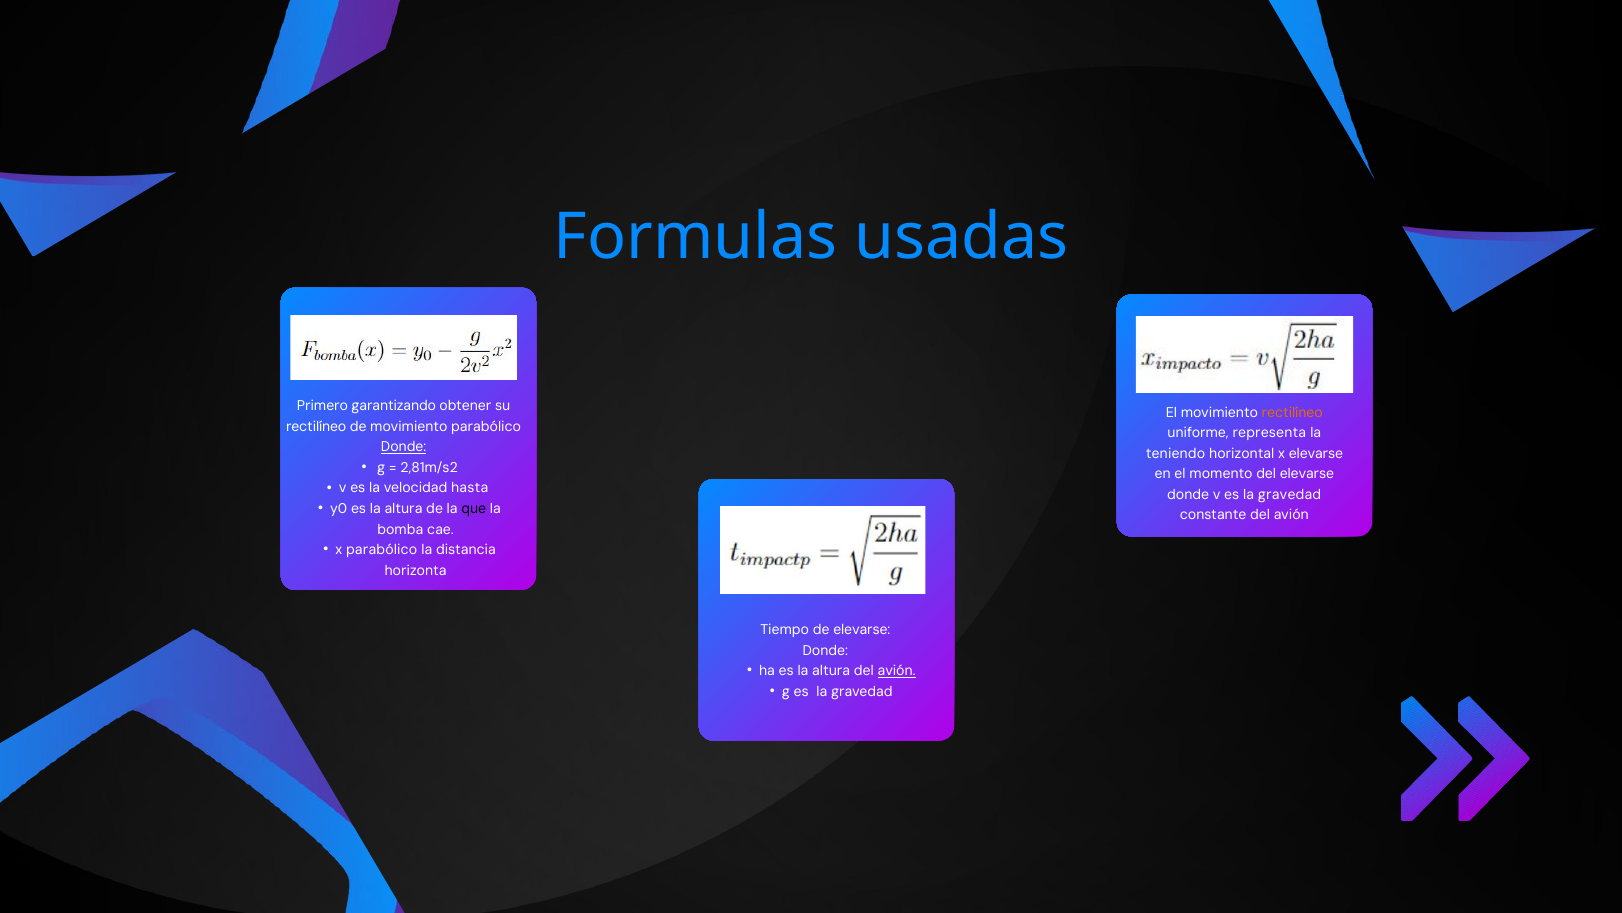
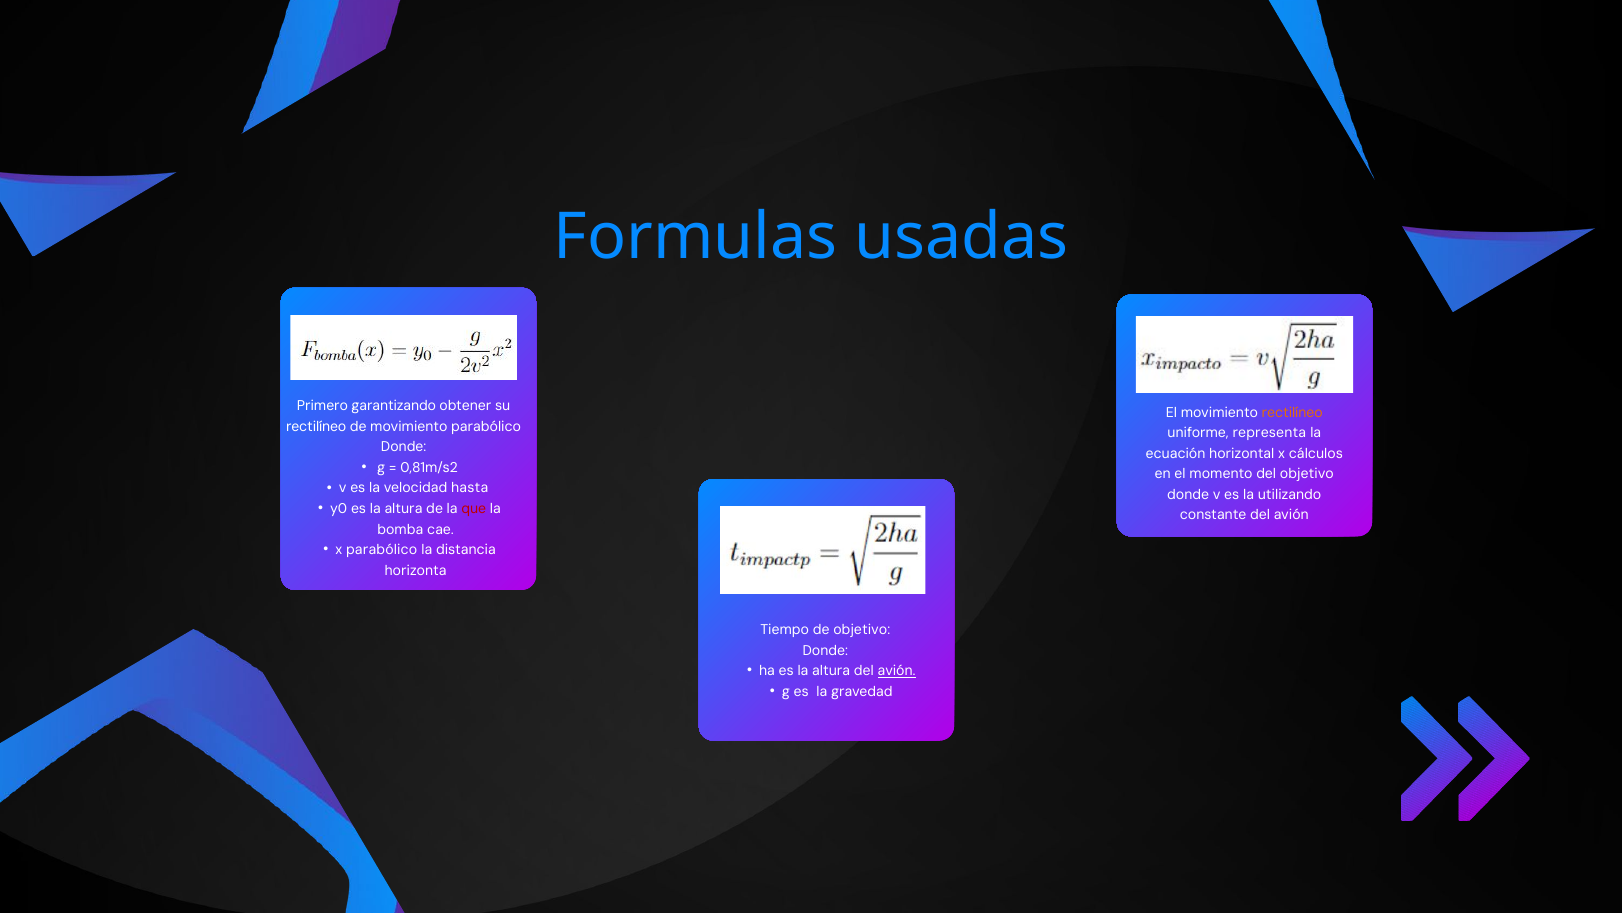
Donde underline: present -> none (404, 447)
teniendo: teniendo -> ecuación (1176, 453)
x elevarse: elevarse -> cálculos (1316, 453)
2,81m/s2: 2,81m/s2 -> 0,81m/s2 (429, 467)
del elevarse: elevarse -> objetivo (1307, 474)
v es la gravedad: gravedad -> utilizando (1290, 494)
que colour: black -> red (474, 509)
de elevarse: elevarse -> objetivo (862, 629)
